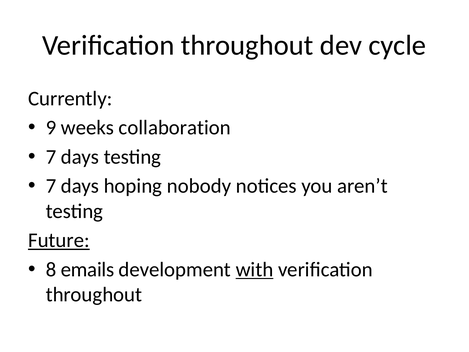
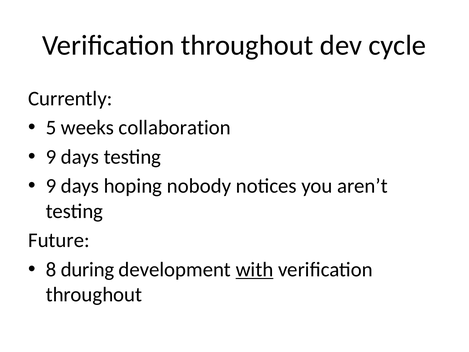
9: 9 -> 5 (51, 128)
7: 7 -> 9 (51, 157)
7: 7 -> 9 (51, 186)
Future underline: present -> none (59, 240)
emails: emails -> during (88, 269)
